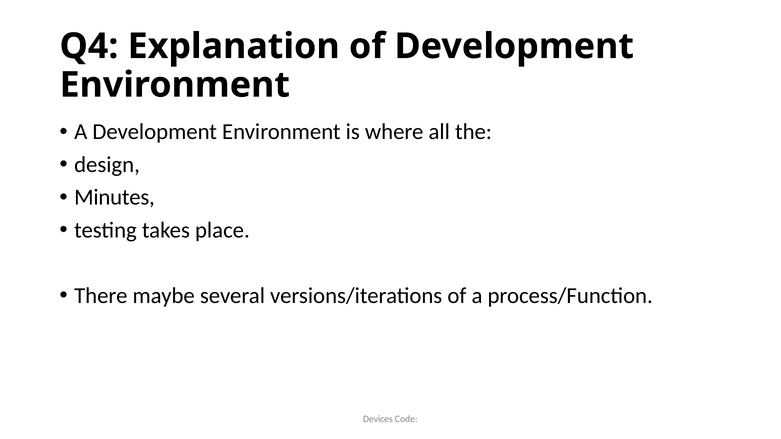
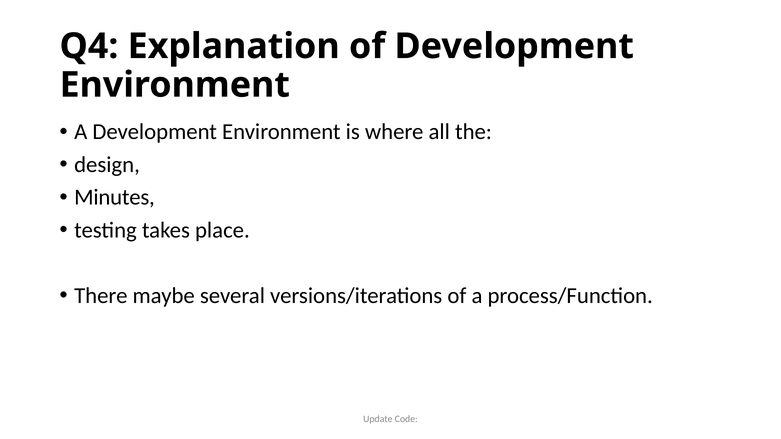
Devices: Devices -> Update (378, 419)
